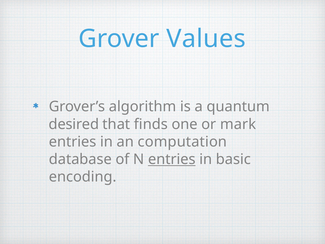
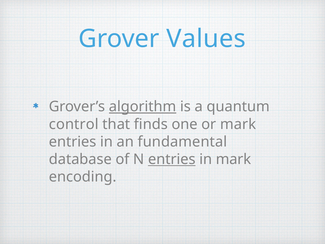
algorithm underline: none -> present (143, 107)
desired: desired -> control (74, 124)
computation: computation -> fundamental (182, 142)
in basic: basic -> mark (233, 159)
